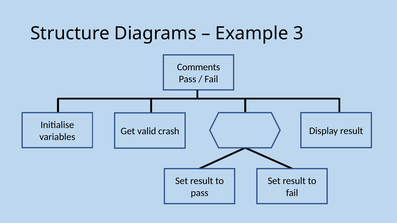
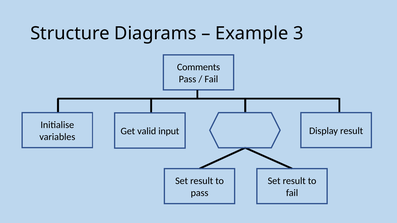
crash: crash -> input (169, 131)
